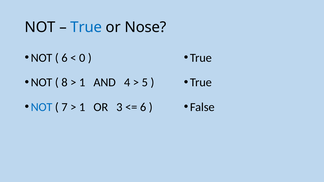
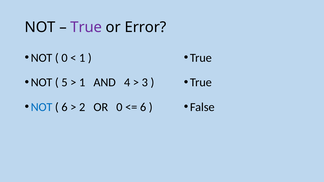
True colour: blue -> purple (86, 27)
Nose: Nose -> Error (145, 27)
6: 6 -> 0 (64, 58)
0: 0 -> 1 (82, 58)
8: 8 -> 5 (64, 83)
5: 5 -> 3 (145, 83)
7: 7 -> 6 (64, 107)
1: 1 -> 2 (82, 107)
OR 3: 3 -> 0 (119, 107)
